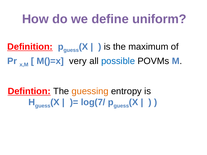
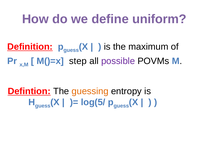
very: very -> step (78, 61)
possible colour: blue -> purple (118, 61)
log(7/: log(7/ -> log(5/ (93, 102)
